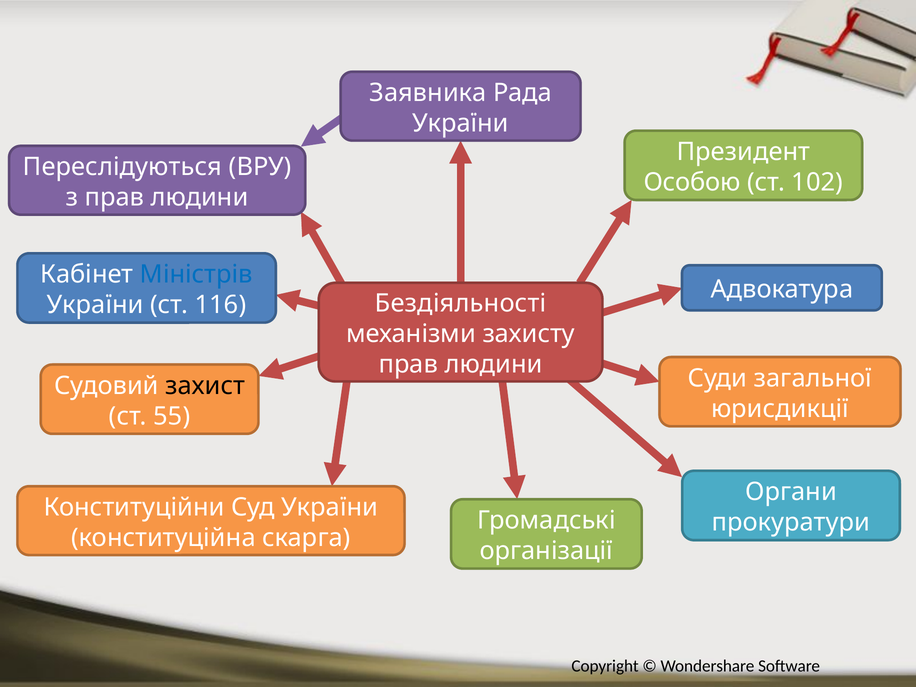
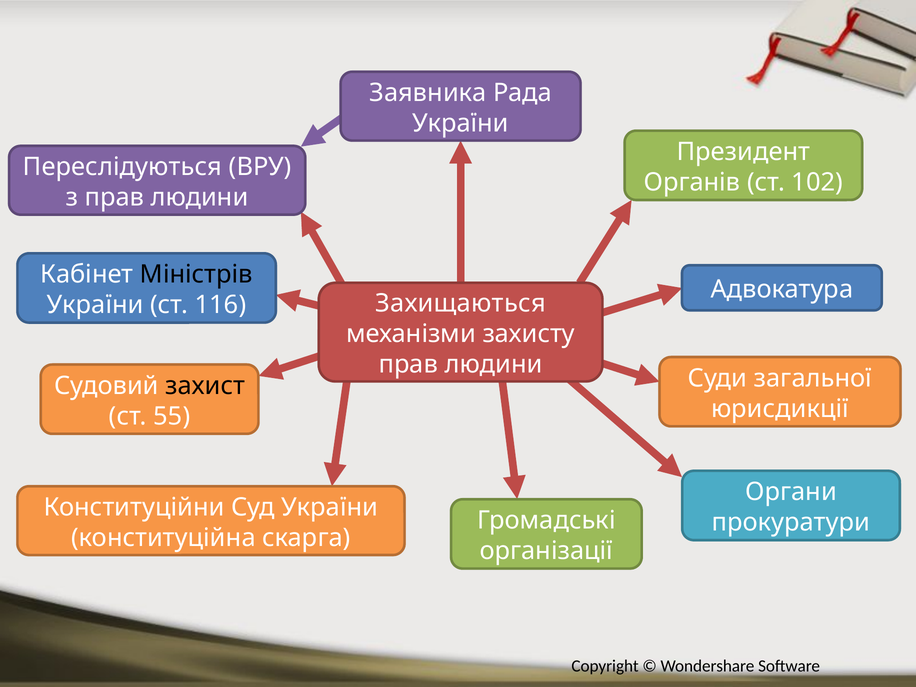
Особою: Особою -> Органів (692, 182)
Міністрів colour: blue -> black (196, 274)
Бездіяльності: Бездіяльності -> Захищаються (460, 303)
